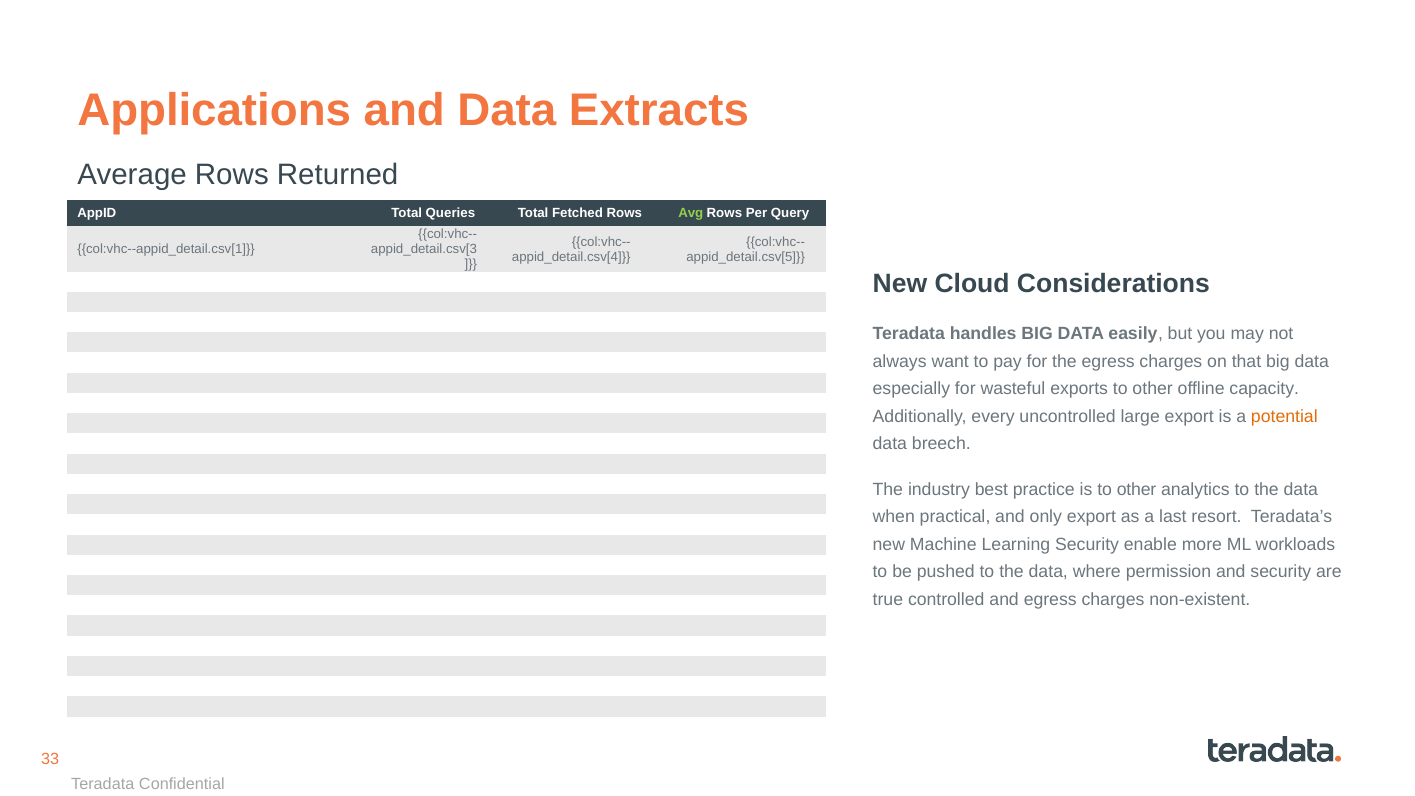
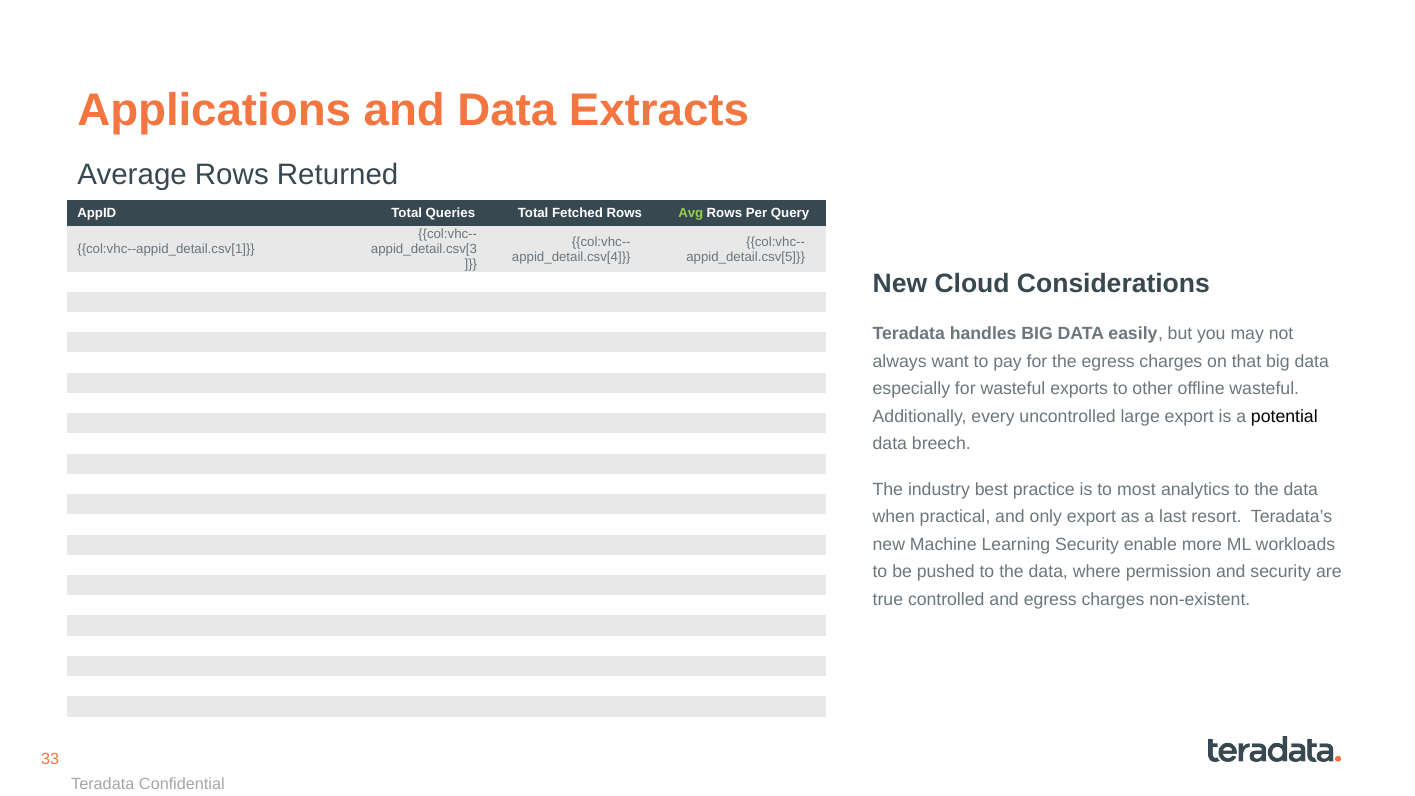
offline capacity: capacity -> wasteful (1264, 389)
potential colour: orange -> black (1284, 416)
is to other: other -> most (1136, 489)
